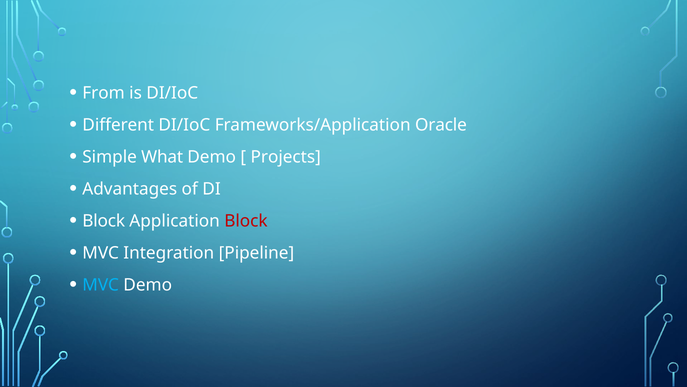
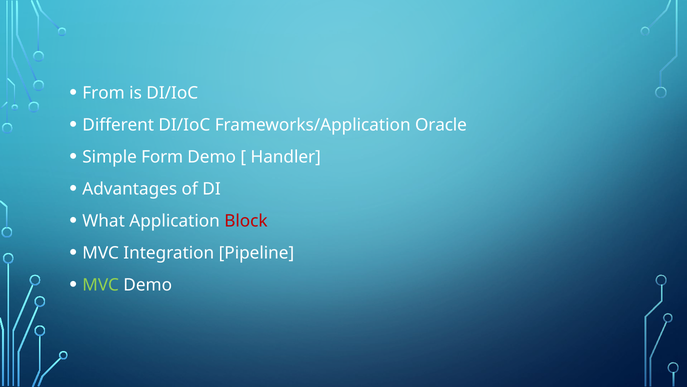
What: What -> Form (162, 157)
Projects: Projects -> Handler (286, 157)
Block: Block -> What (104, 221)
MVC colour: light blue -> light green (101, 284)
